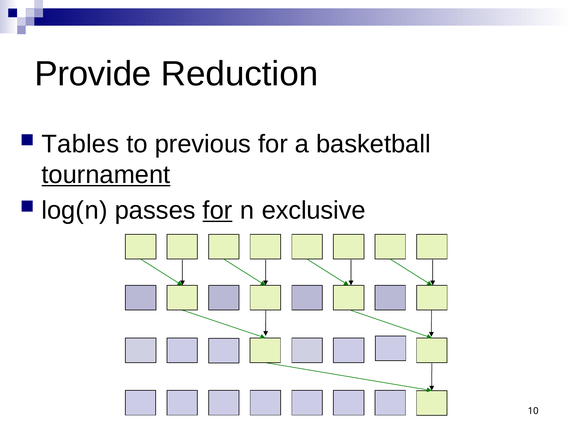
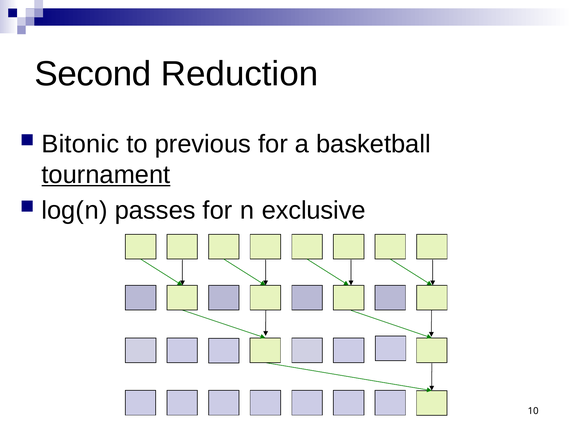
Provide: Provide -> Second (93, 74)
Tables: Tables -> Bitonic (80, 144)
for underline: present -> none (217, 210)
